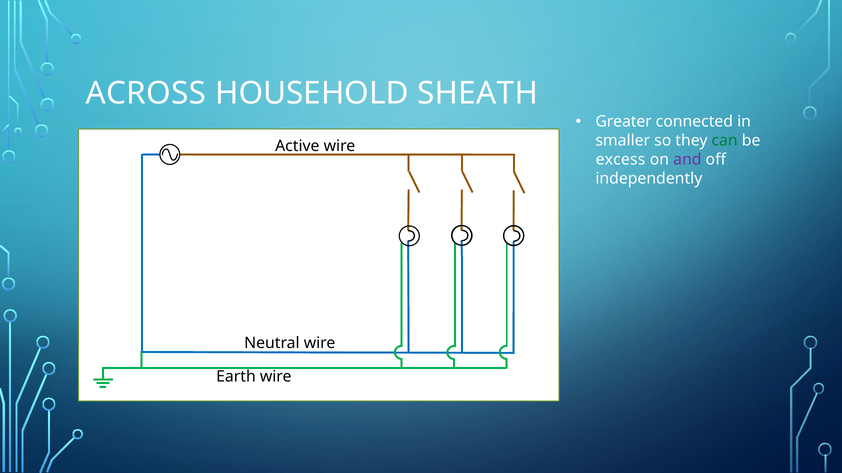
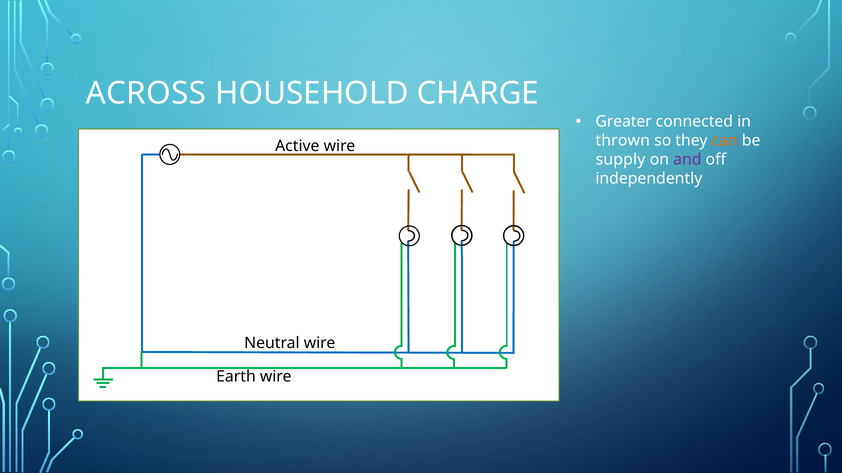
SHEATH: SHEATH -> CHARGE (478, 94)
smaller: smaller -> thrown (623, 141)
can colour: green -> orange (725, 141)
excess: excess -> supply (620, 160)
